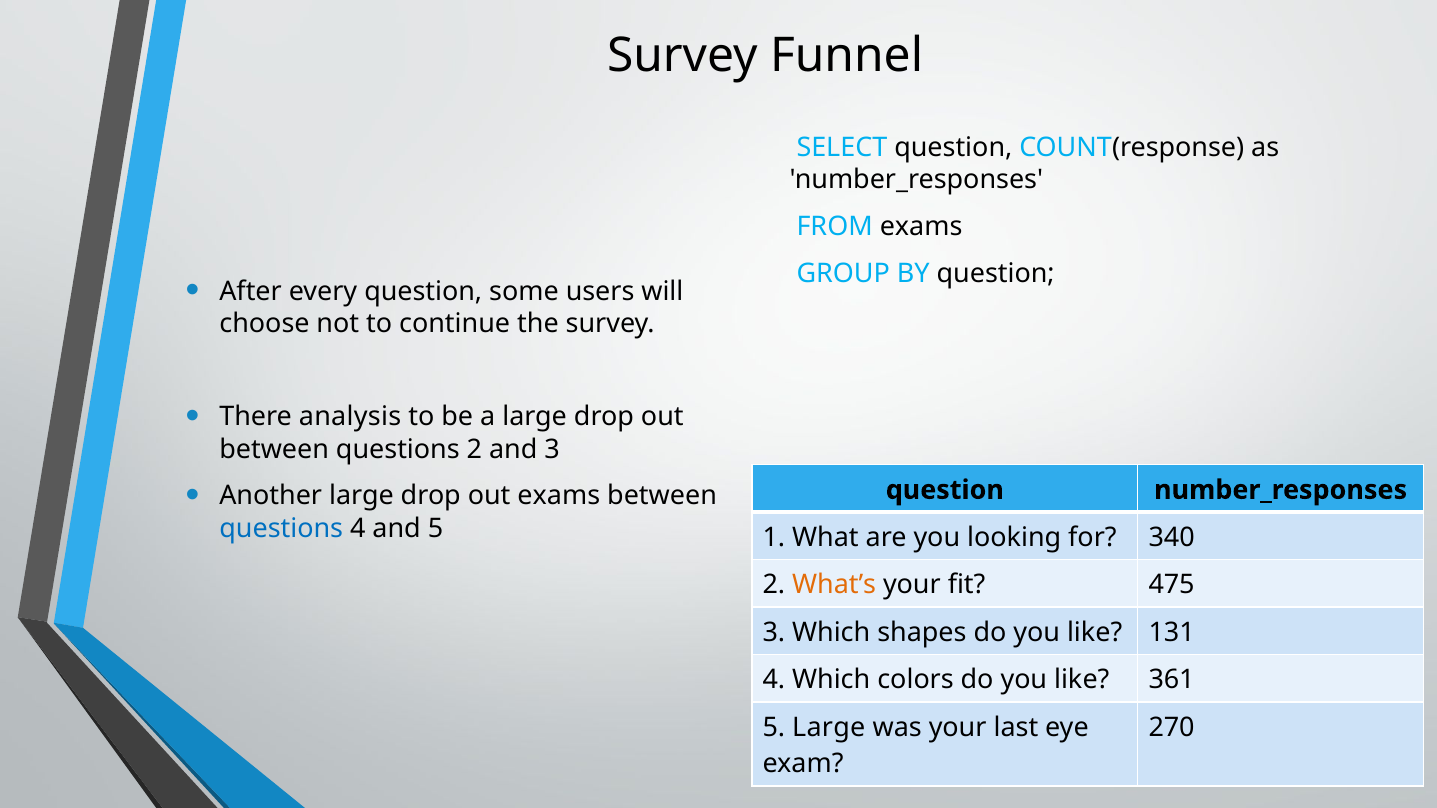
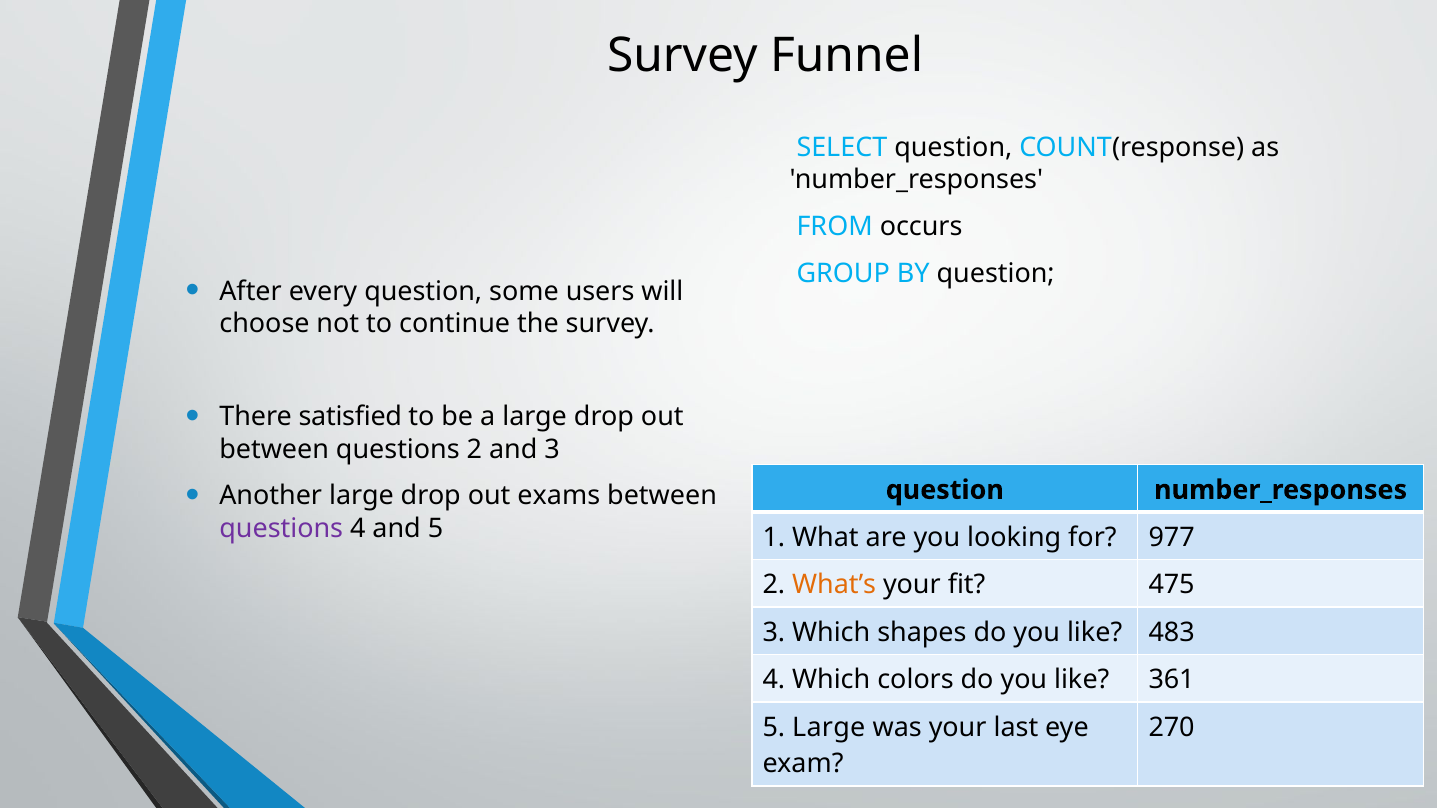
FROM exams: exams -> occurs (921, 227)
analysis: analysis -> satisfied (350, 417)
questions colour: blue -> purple (281, 529)
340: 340 -> 977 (1172, 538)
131: 131 -> 483 (1172, 633)
